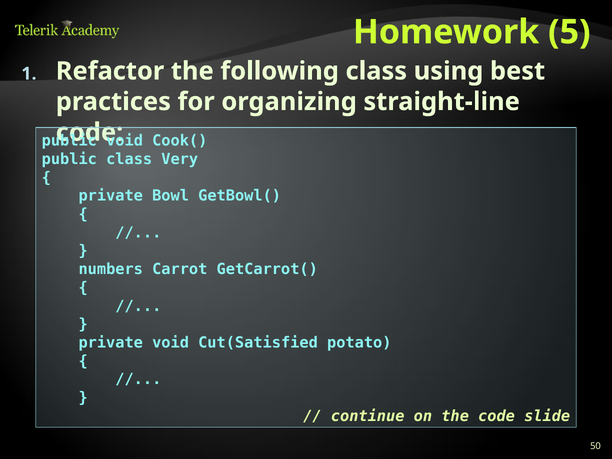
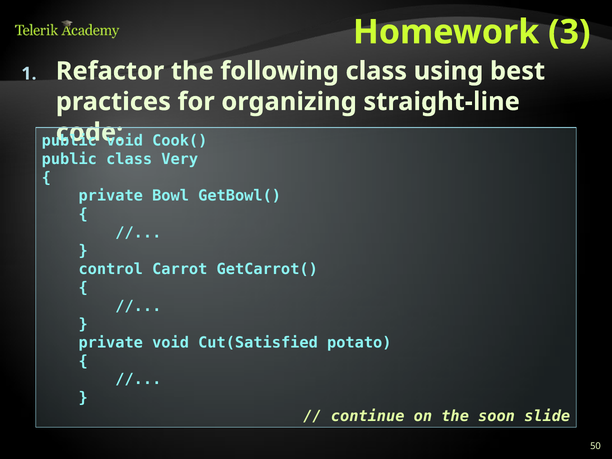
5: 5 -> 3 (569, 32)
numbers: numbers -> control (111, 269)
the code: code -> soon (497, 416)
